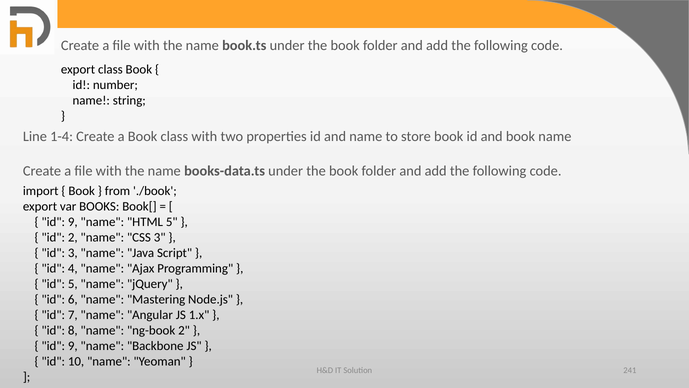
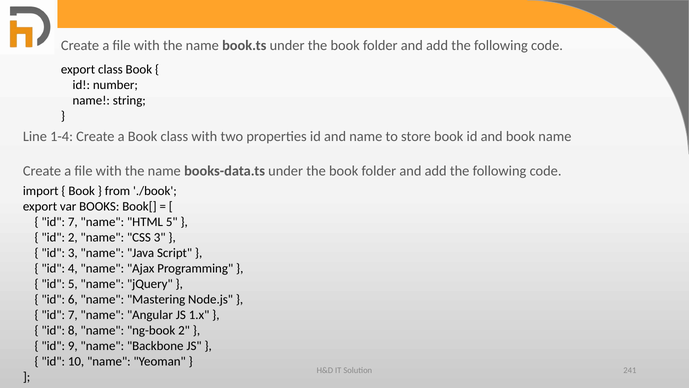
9: 9 -> 7 (73, 222)
